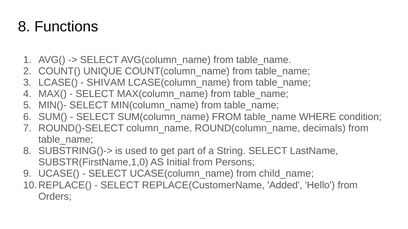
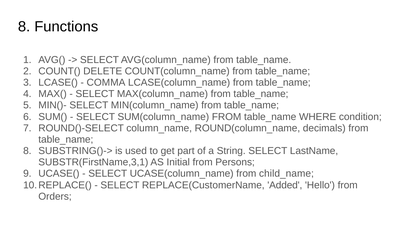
UNIQUE: UNIQUE -> DELETE (103, 71)
SHIVAM: SHIVAM -> COMMA (106, 83)
SUBSTR(FirstName,1,0: SUBSTR(FirstName,1,0 -> SUBSTR(FirstName,3,1 (93, 163)
